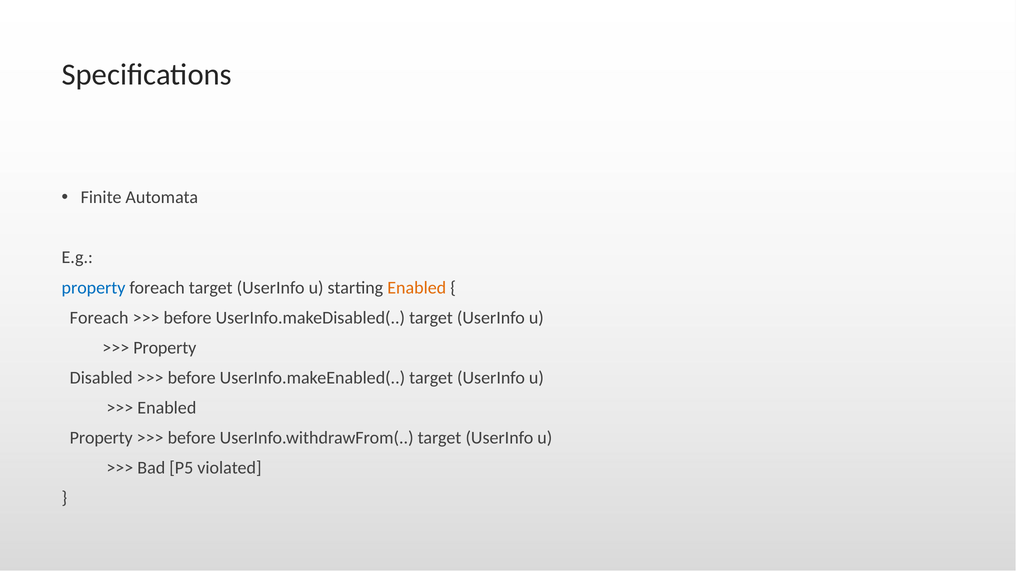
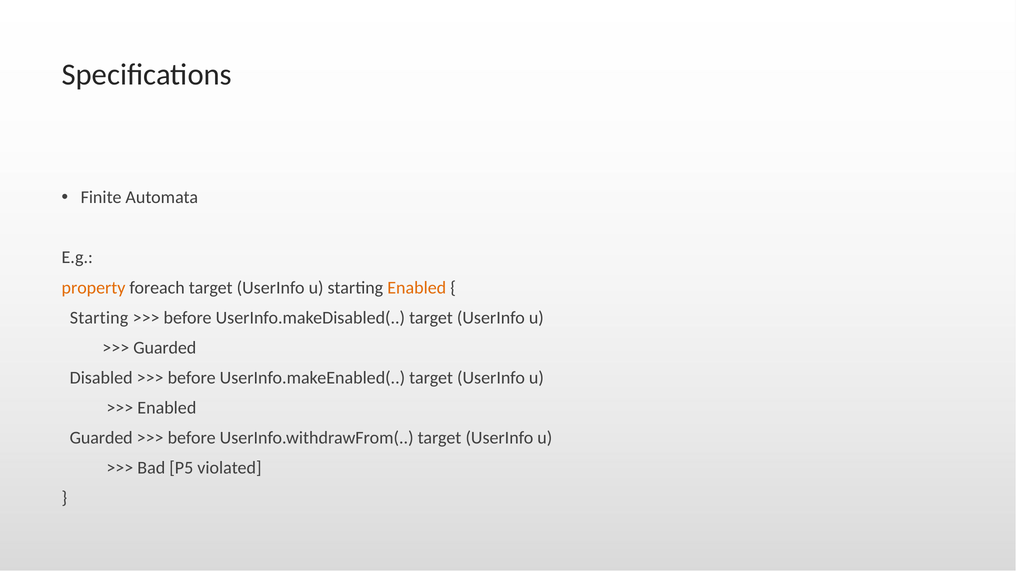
property colour: blue -> orange (94, 288)
Foreach: Foreach -> Starting (99, 318)
Property: Property -> Guarded (165, 348)
Property: Property -> Guarded (101, 438)
